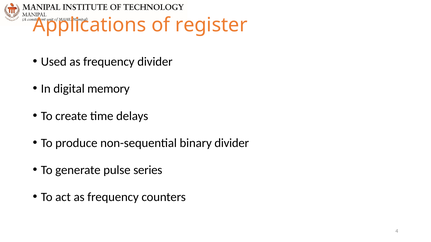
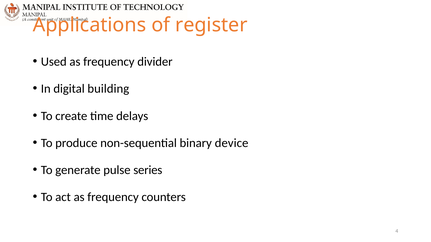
memory: memory -> building (108, 89)
binary divider: divider -> device (232, 143)
